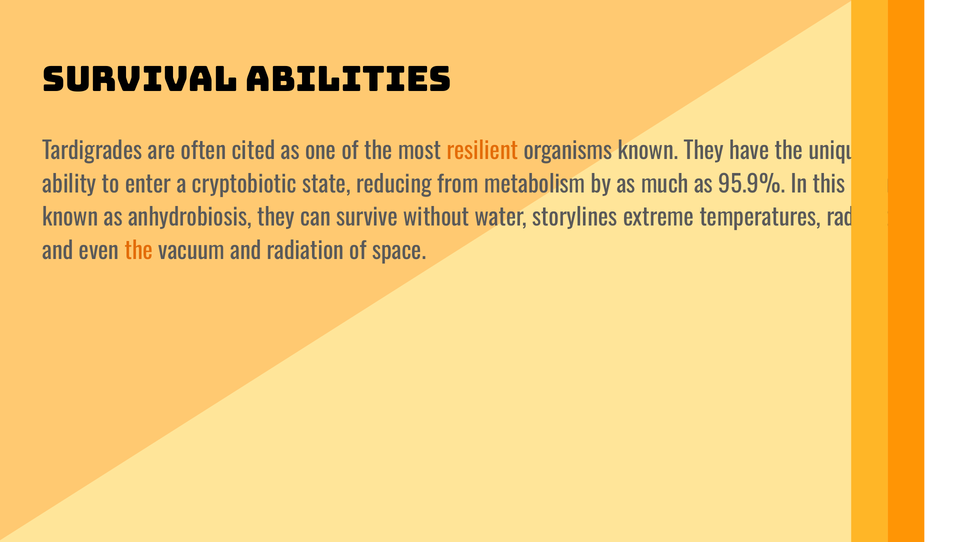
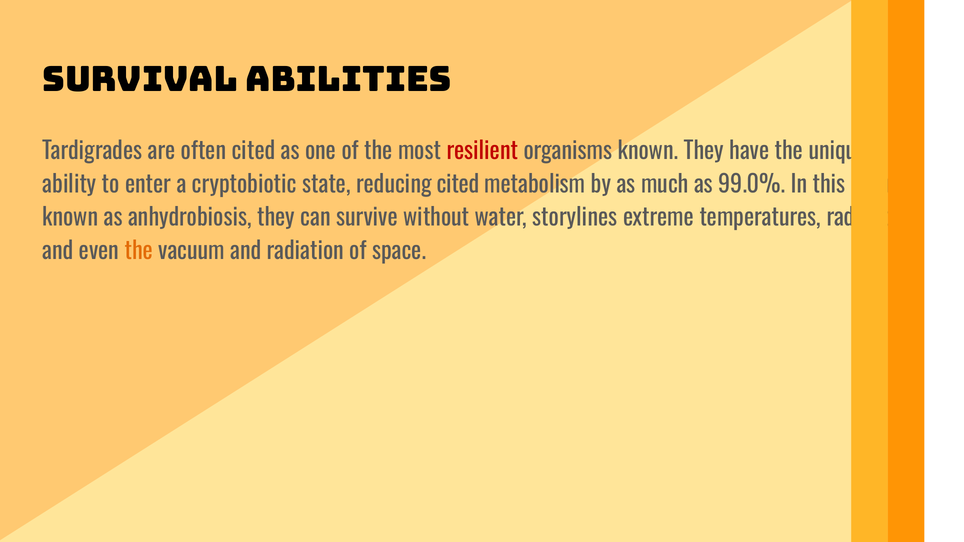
resilient colour: orange -> red (482, 152)
reducing from: from -> cited (458, 185)
95.9%: 95.9% -> 99.0% (752, 185)
